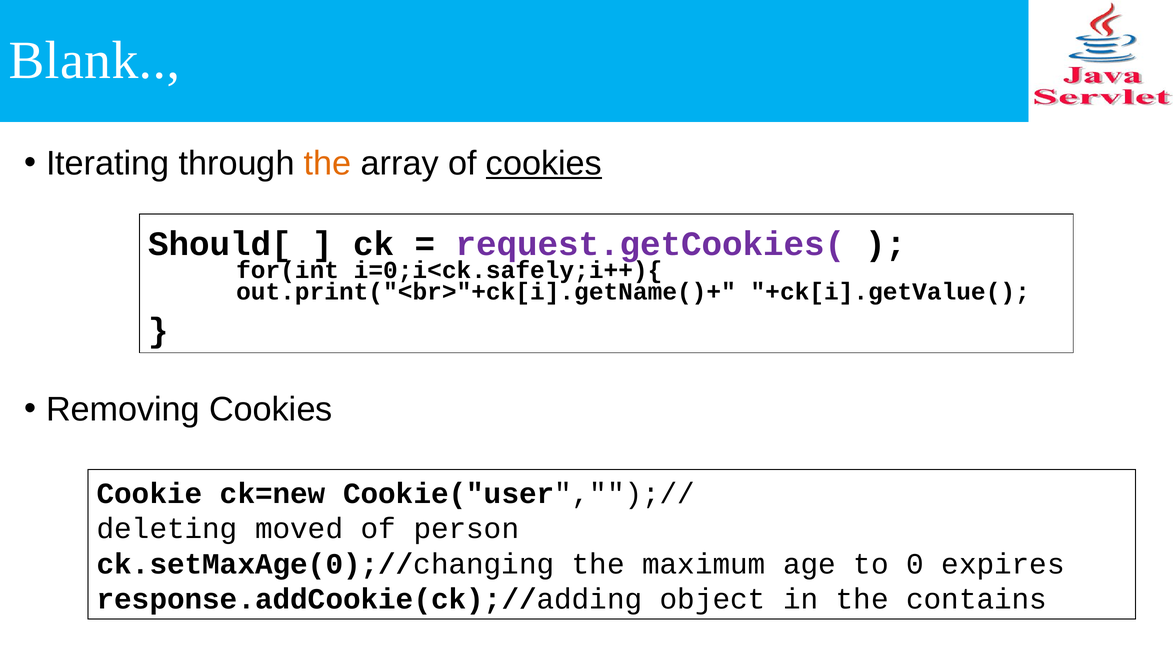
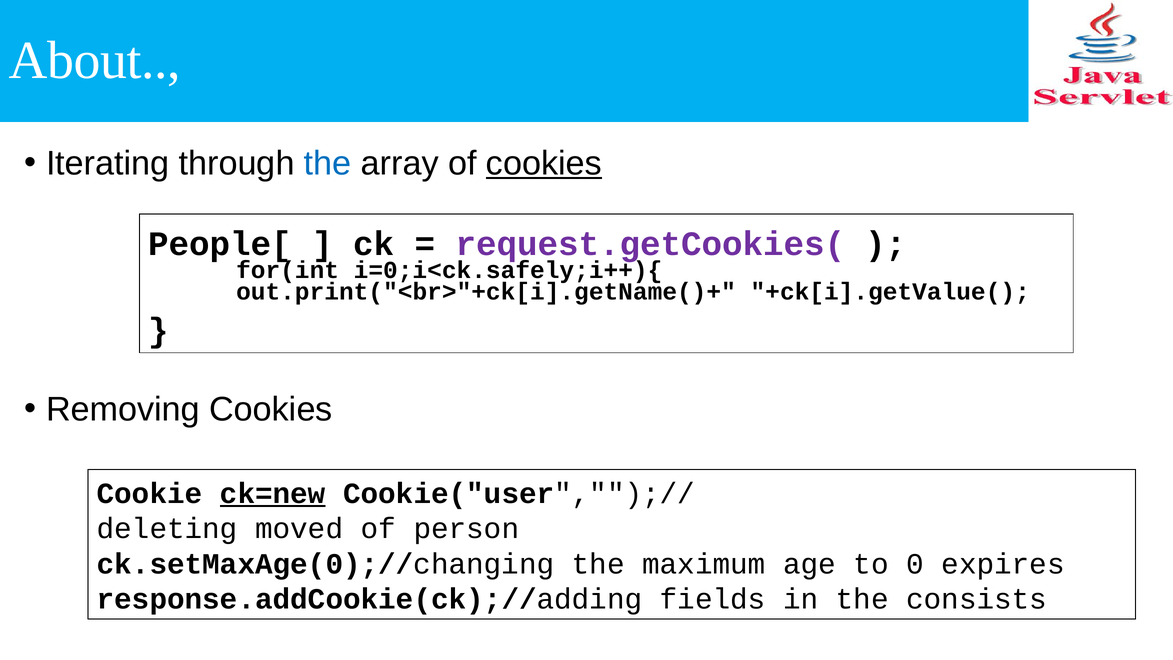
Blank: Blank -> About (95, 61)
the colour: orange -> blue (328, 163)
Should[: Should[ -> People[ (220, 244)
ck=new underline: none -> present (273, 493)
object: object -> fields (713, 599)
contains: contains -> consists (977, 599)
